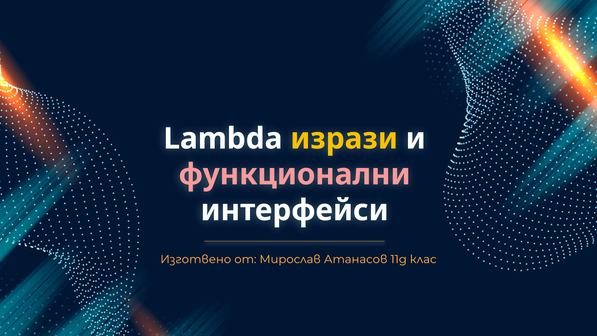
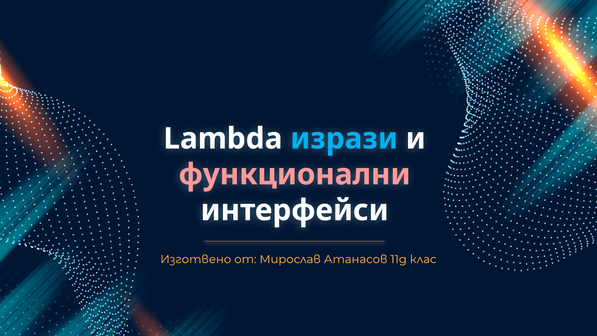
изрази colour: yellow -> light blue (344, 139)
